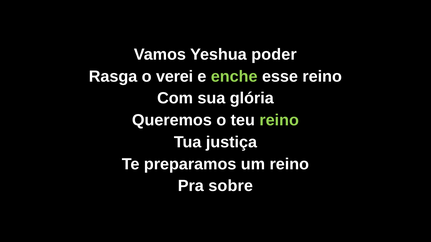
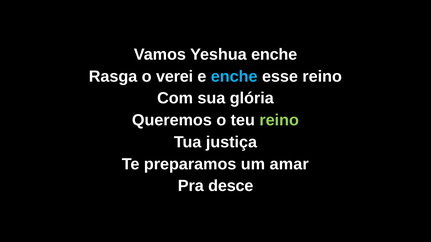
Yeshua poder: poder -> enche (274, 55)
enche colour: light green -> light blue (234, 76)
um reino: reino -> amar (289, 164)
sobre: sobre -> desce (231, 186)
